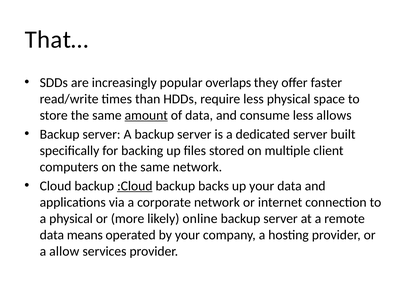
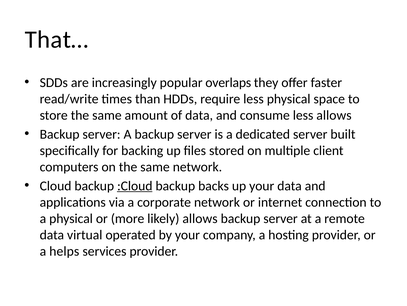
amount underline: present -> none (146, 115)
likely online: online -> allows (200, 218)
means: means -> virtual (85, 234)
allow: allow -> helps (64, 251)
